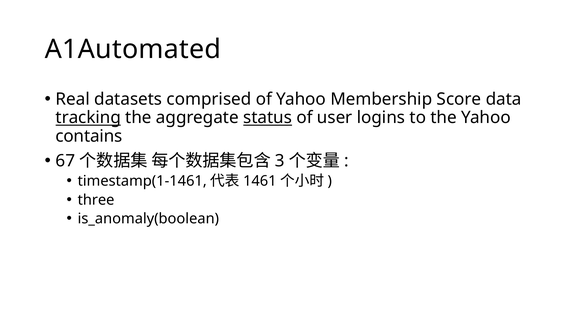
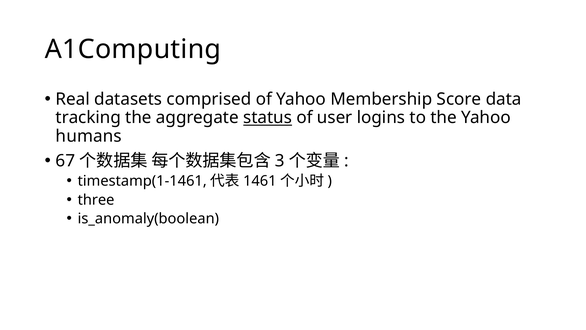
A1Automated: A1Automated -> A1Computing (133, 49)
tracking underline: present -> none (88, 118)
contains: contains -> humans (89, 136)
